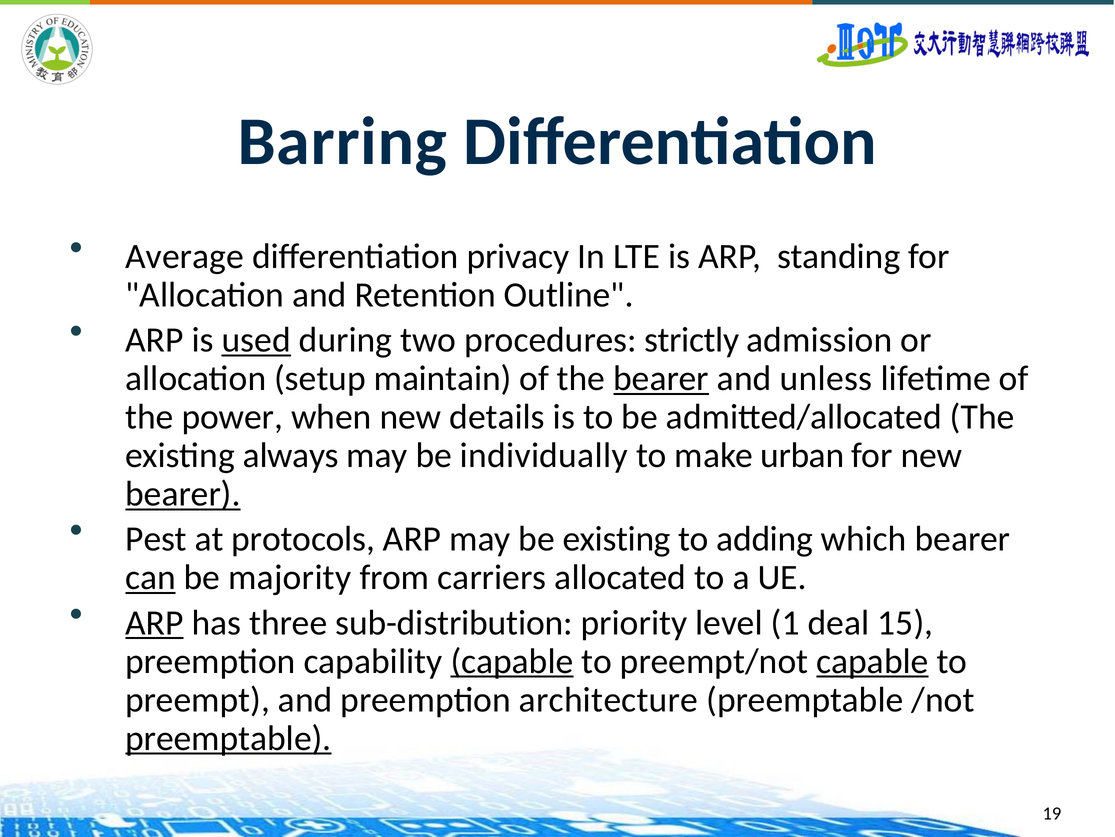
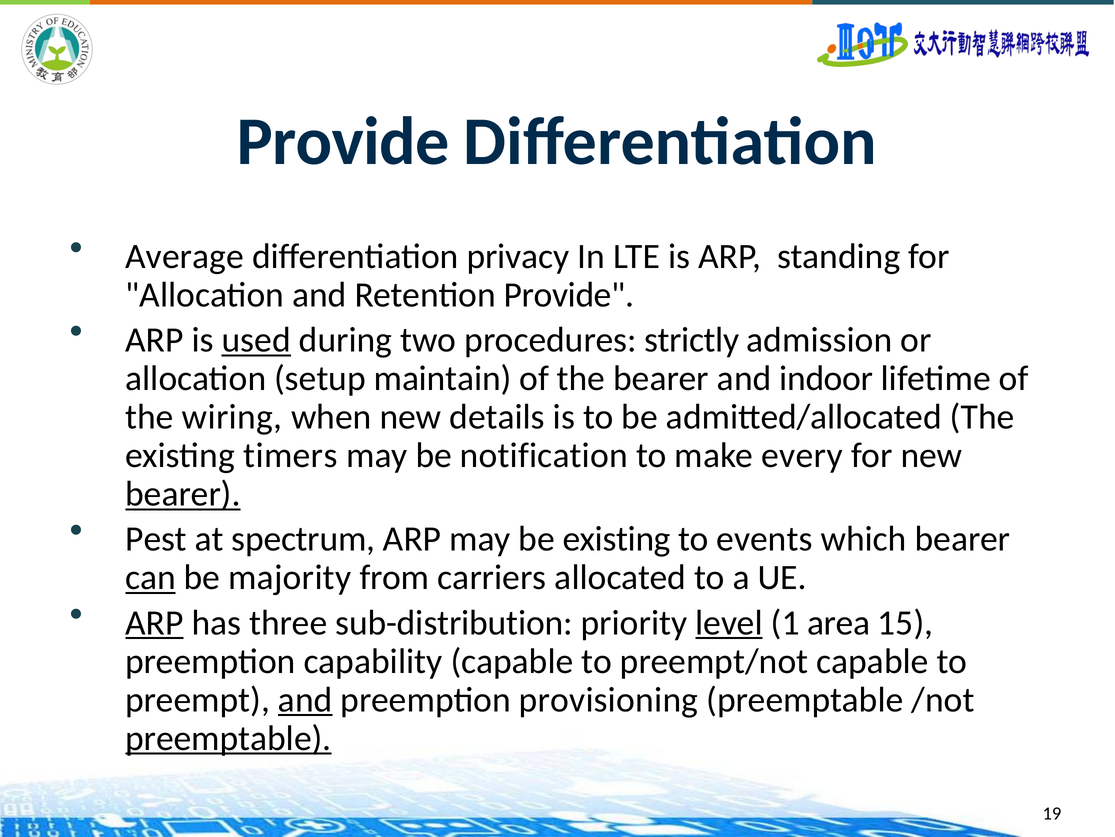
Barring: Barring -> Provide (343, 142)
Retention Outline: Outline -> Provide (569, 295)
bearer underline: present -> none (661, 378)
unless: unless -> indoor (826, 378)
power: power -> wiring (232, 417)
always: always -> timers (290, 455)
individually: individually -> notification (544, 455)
urban: urban -> every (802, 455)
protocols: protocols -> spectrum (303, 539)
adding: adding -> events (765, 539)
level underline: none -> present (729, 622)
deal: deal -> area (839, 622)
capable underline: present -> none (512, 661)
capable underline: present -> none (872, 661)
and underline: none -> present (305, 699)
architecture: architecture -> provisioning (609, 699)
